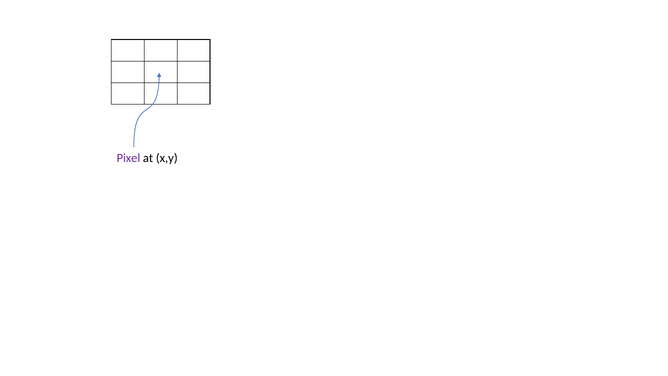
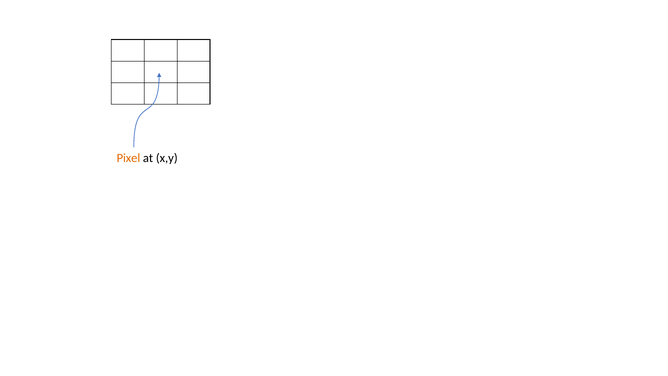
Pixel colour: purple -> orange (128, 158)
